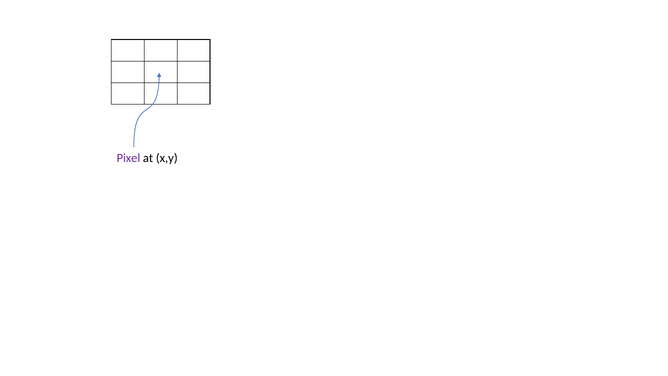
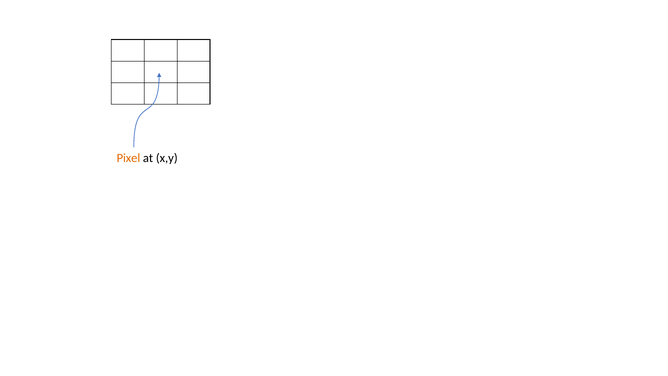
Pixel colour: purple -> orange (128, 158)
